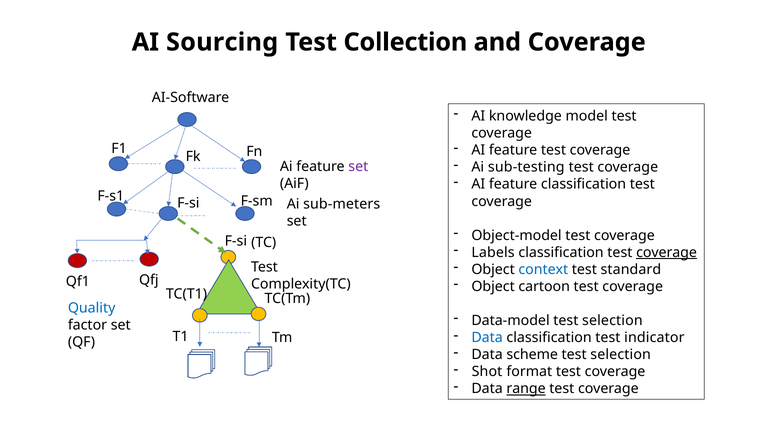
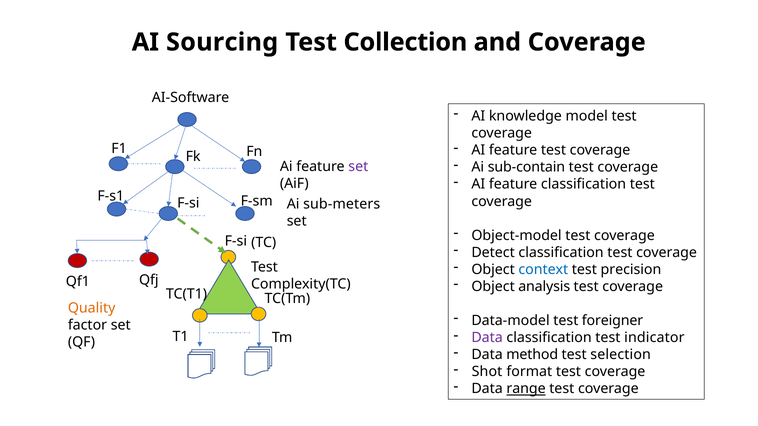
sub-testing: sub-testing -> sub-contain (526, 167)
Labels: Labels -> Detect (493, 253)
coverage underline: present -> none (667, 253)
standard: standard -> precision (631, 270)
cartoon: cartoon -> analysis (544, 287)
Quality colour: blue -> orange (92, 308)
Data-model test selection: selection -> foreigner (613, 321)
Data colour: blue -> purple (487, 338)
scheme: scheme -> method (532, 355)
